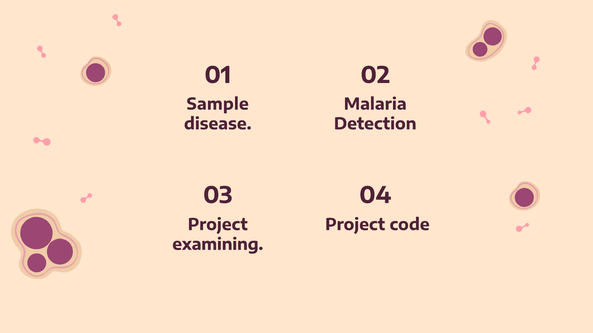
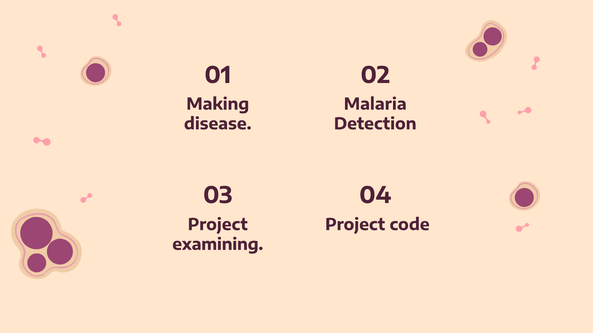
Sample: Sample -> Making (218, 104)
